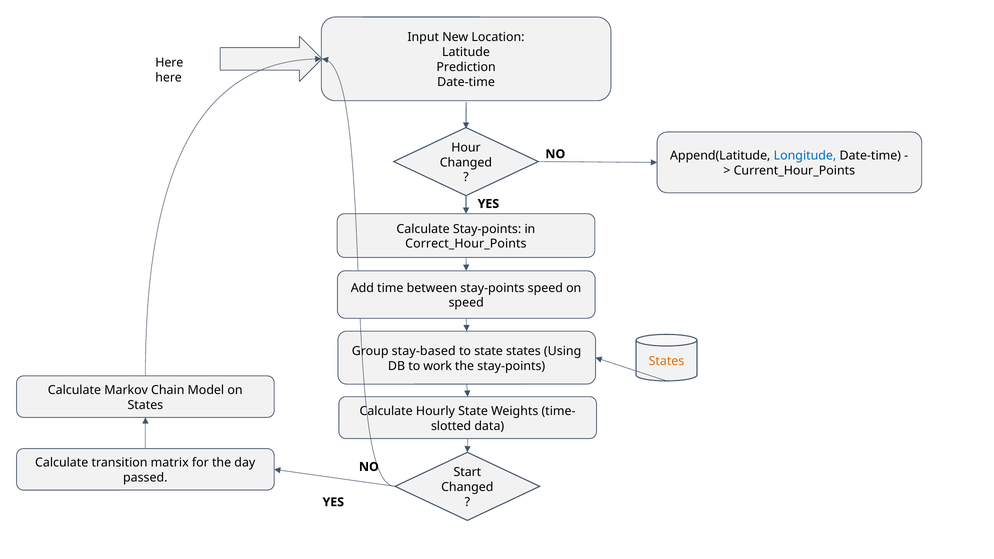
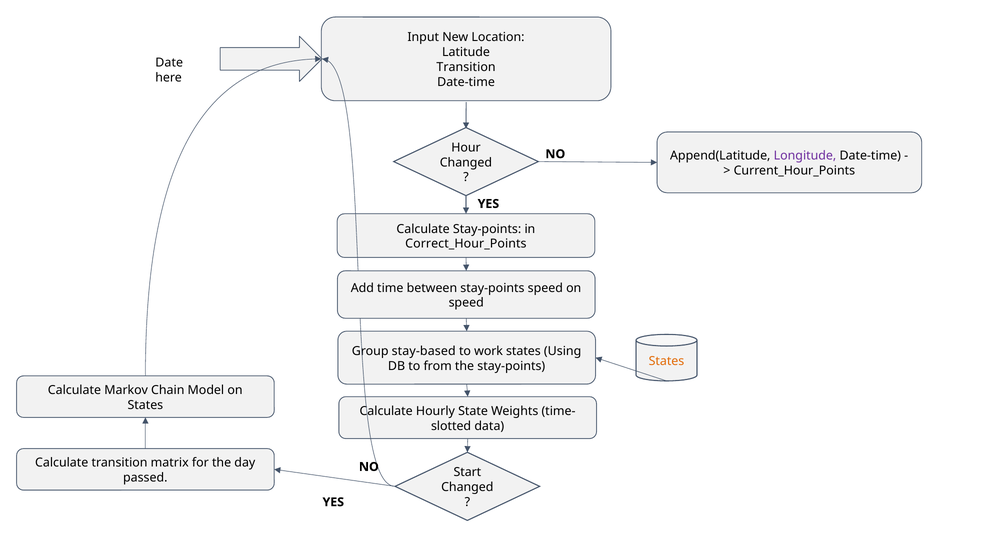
Here: Here -> Date (169, 63)
Prediction: Prediction -> Transition (466, 67)
Longitude colour: blue -> purple (805, 156)
to state: state -> work (489, 351)
work: work -> from (438, 366)
